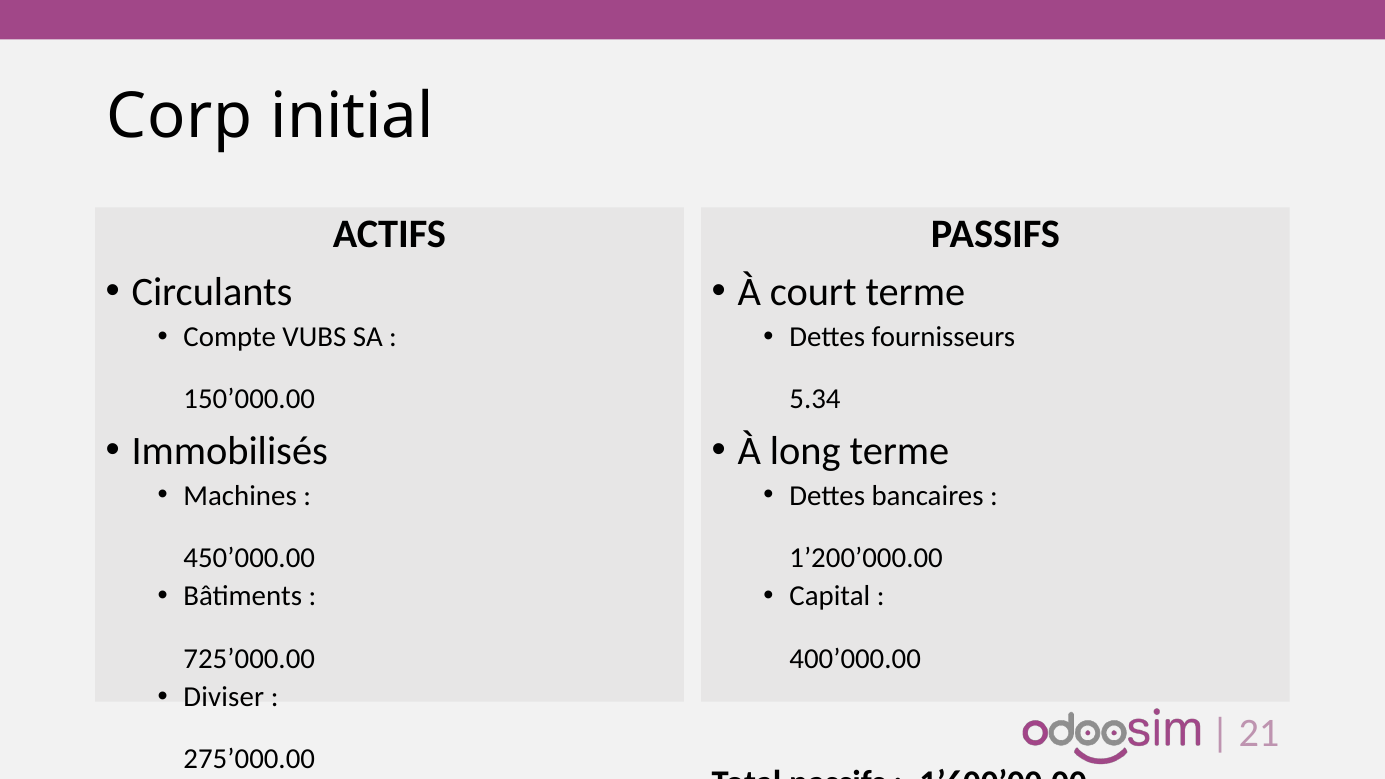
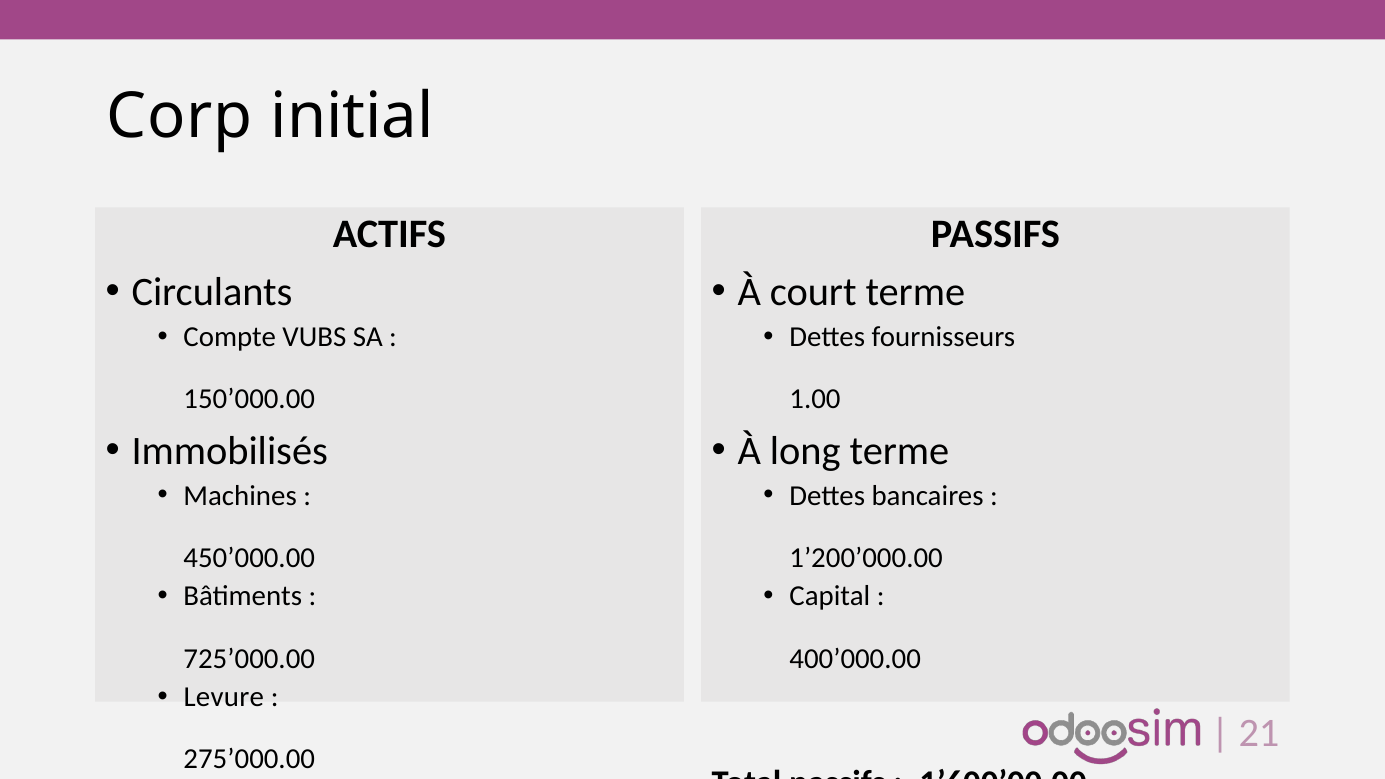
5.34: 5.34 -> 1.00 (815, 399)
Diviser: Diviser -> Levure (224, 697)
